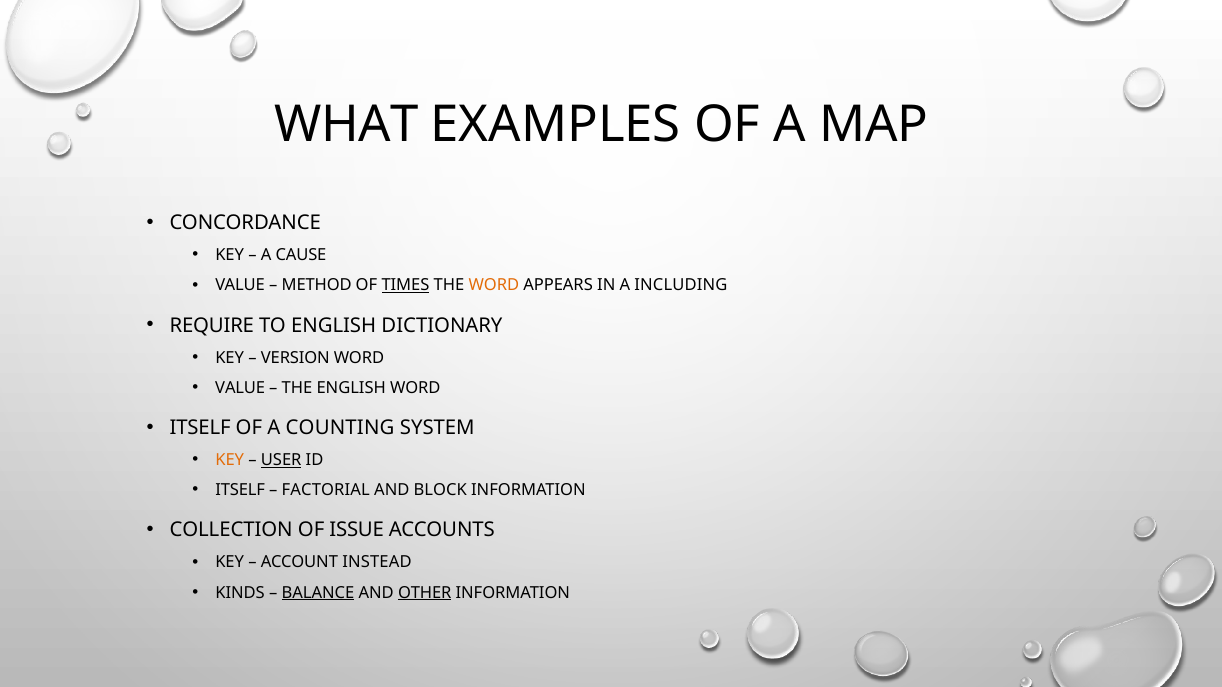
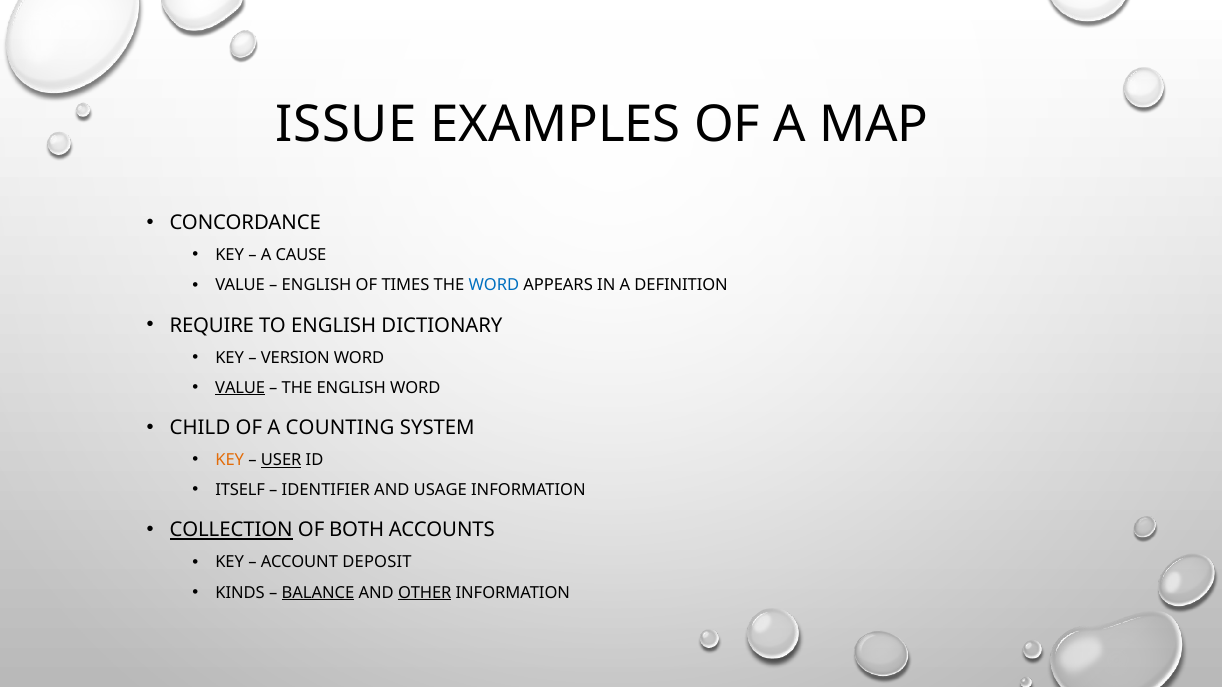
WHAT: WHAT -> ISSUE (346, 125)
METHOD: METHOD -> ENGLISH (317, 286)
TIMES underline: present -> none (405, 286)
WORD colour: orange -> blue (494, 286)
INCLUDING: INCLUDING -> DEFINITION (681, 286)
VALUE underline: none -> present (240, 388)
ITSELF: ITSELF -> CHILD (200, 428)
FACTORIAL: FACTORIAL -> IDENTIFIER (326, 490)
BLOCK: BLOCK -> USAGE (440, 490)
COLLECTION underline: none -> present (231, 531)
ISSUE: ISSUE -> BOTH (357, 531)
INSTEAD: INSTEAD -> DEPOSIT (377, 563)
